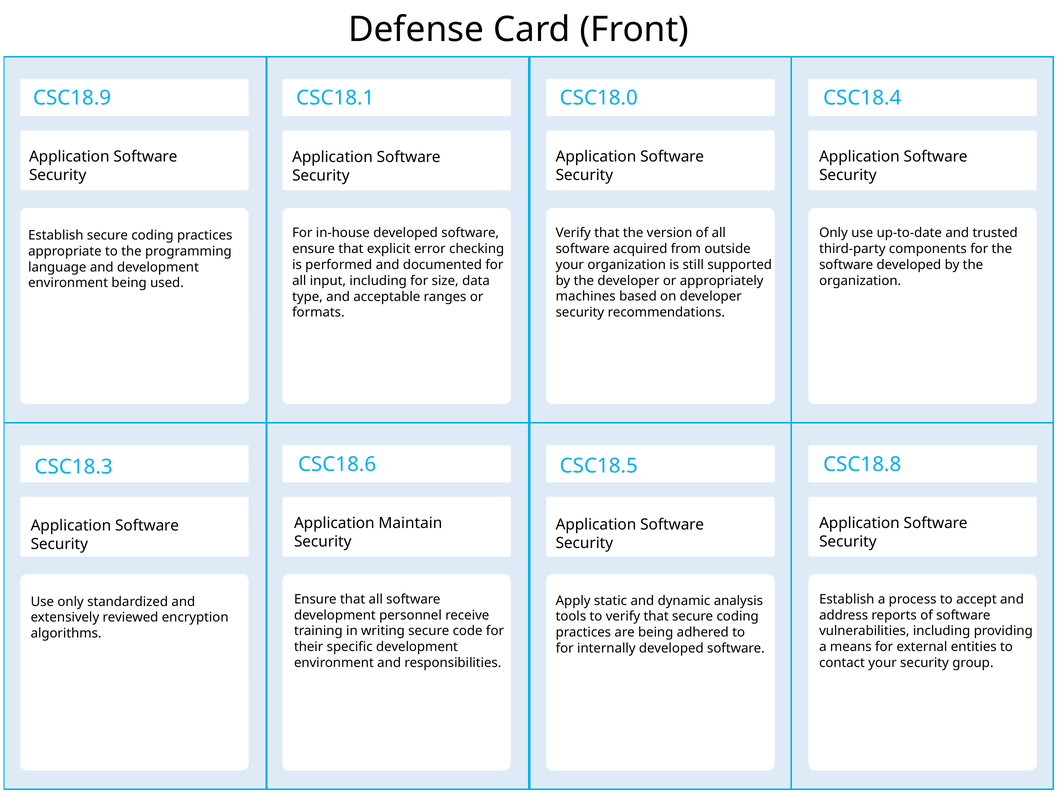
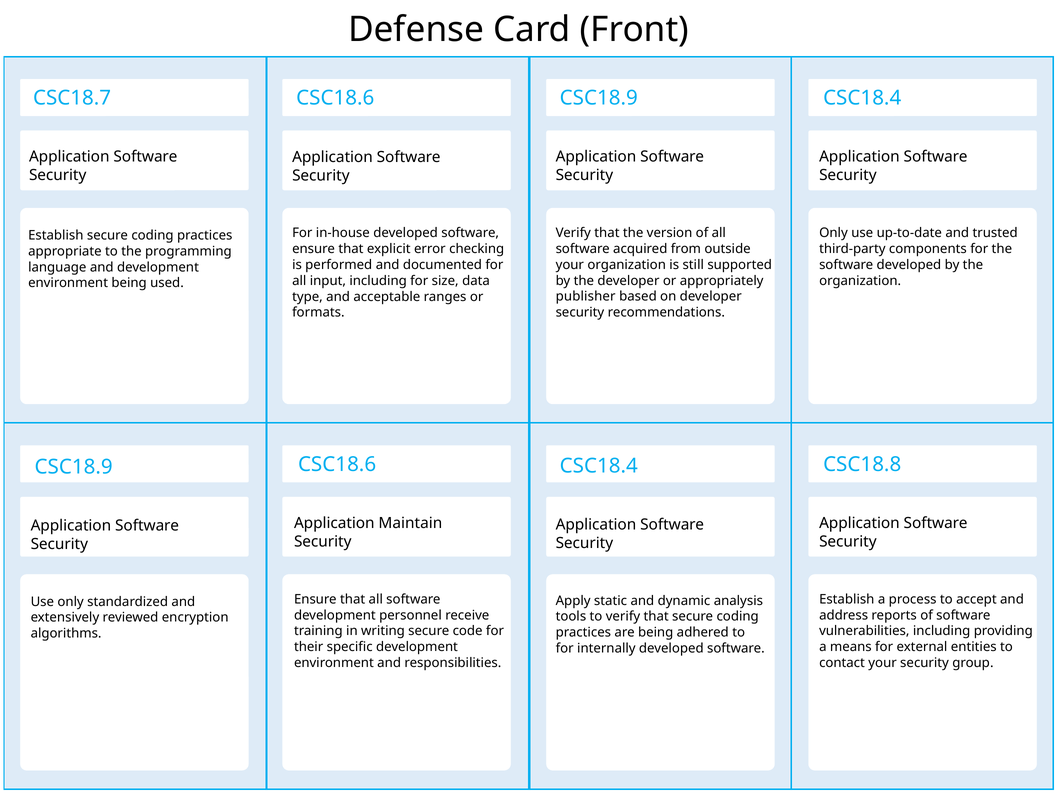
CSC18.9: CSC18.9 -> CSC18.7 (72, 98)
CSC18.0: CSC18.0 -> CSC18.9 (599, 98)
CSC18.1: CSC18.1 -> CSC18.6 (335, 98)
machines: machines -> publisher (586, 296)
CSC18.5: CSC18.5 -> CSC18.4 (599, 466)
CSC18.3: CSC18.3 -> CSC18.9 (74, 467)
